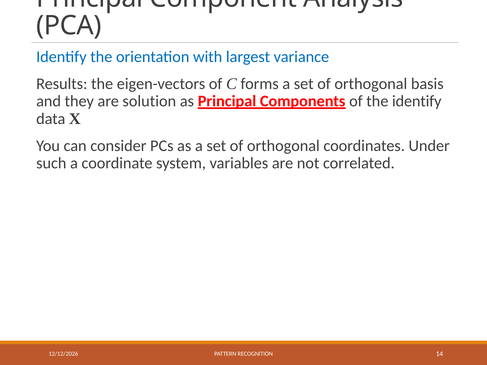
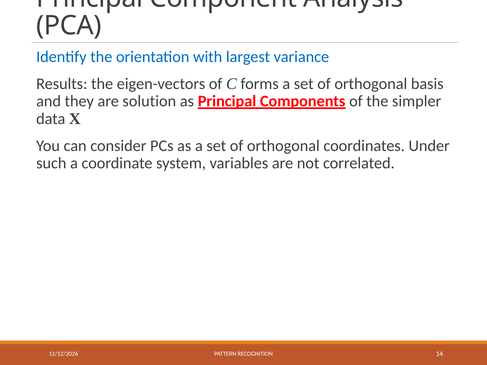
the identify: identify -> simpler (417, 101)
